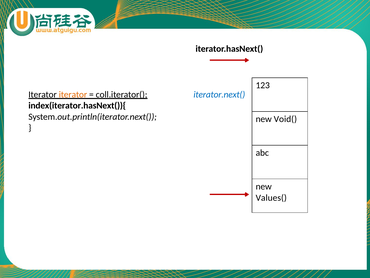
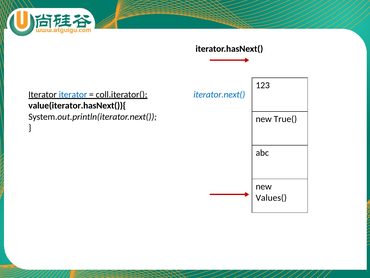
iterator colour: orange -> blue (73, 94)
index(iterator.hasNext()){: index(iterator.hasNext()){ -> value(iterator.hasNext()){ (77, 105)
Void(: Void( -> True( (285, 119)
